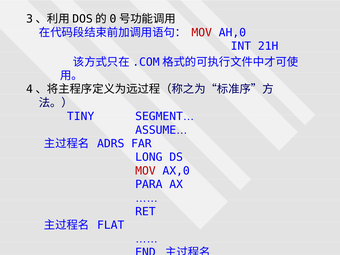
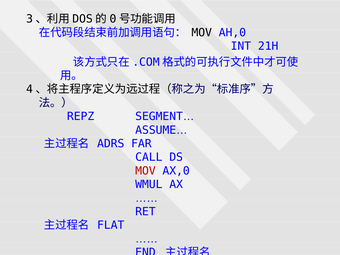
MOV colour: red -> black (202, 33)
TINY: TINY -> REPZ (81, 116)
LONG: LONG -> CALL (149, 157)
PARA: PARA -> WMUL (149, 184)
